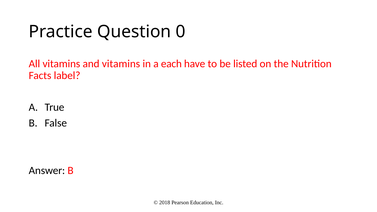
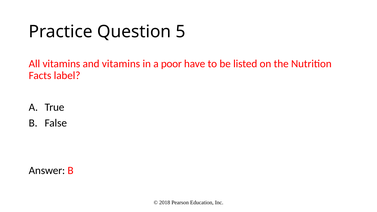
0: 0 -> 5 (181, 32)
each: each -> poor (171, 64)
